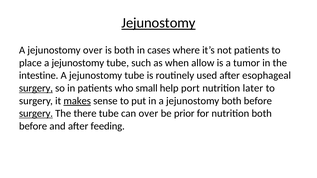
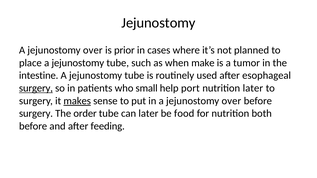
Jejunostomy underline: present -> none (158, 23)
is both: both -> prior (124, 50)
not patients: patients -> planned (252, 50)
allow: allow -> make (203, 63)
in a jejunostomy both: both -> over (231, 101)
surgery underline: present -> none (36, 114)
there: there -> order (85, 114)
can over: over -> later (148, 114)
prior: prior -> food (184, 114)
